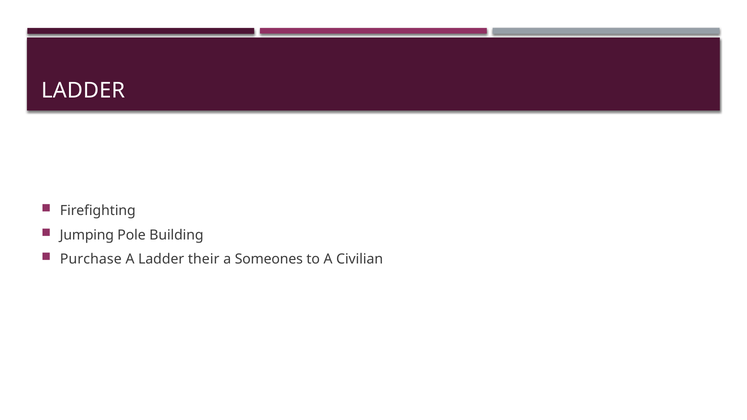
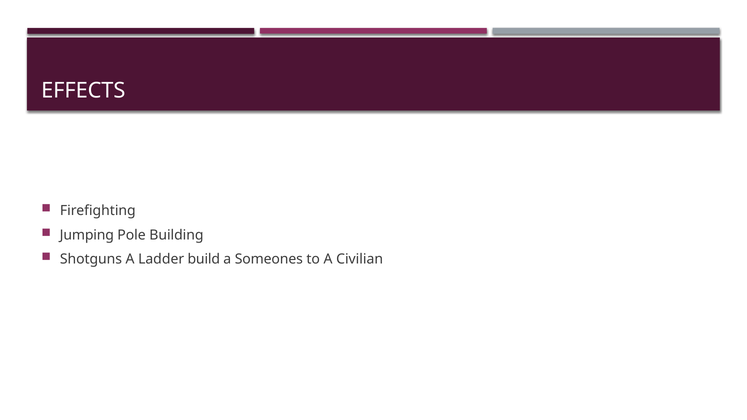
LADDER: LADDER -> EFFECTS (83, 91)
Purchase: Purchase -> Shotguns (91, 259)
their: their -> build (204, 259)
